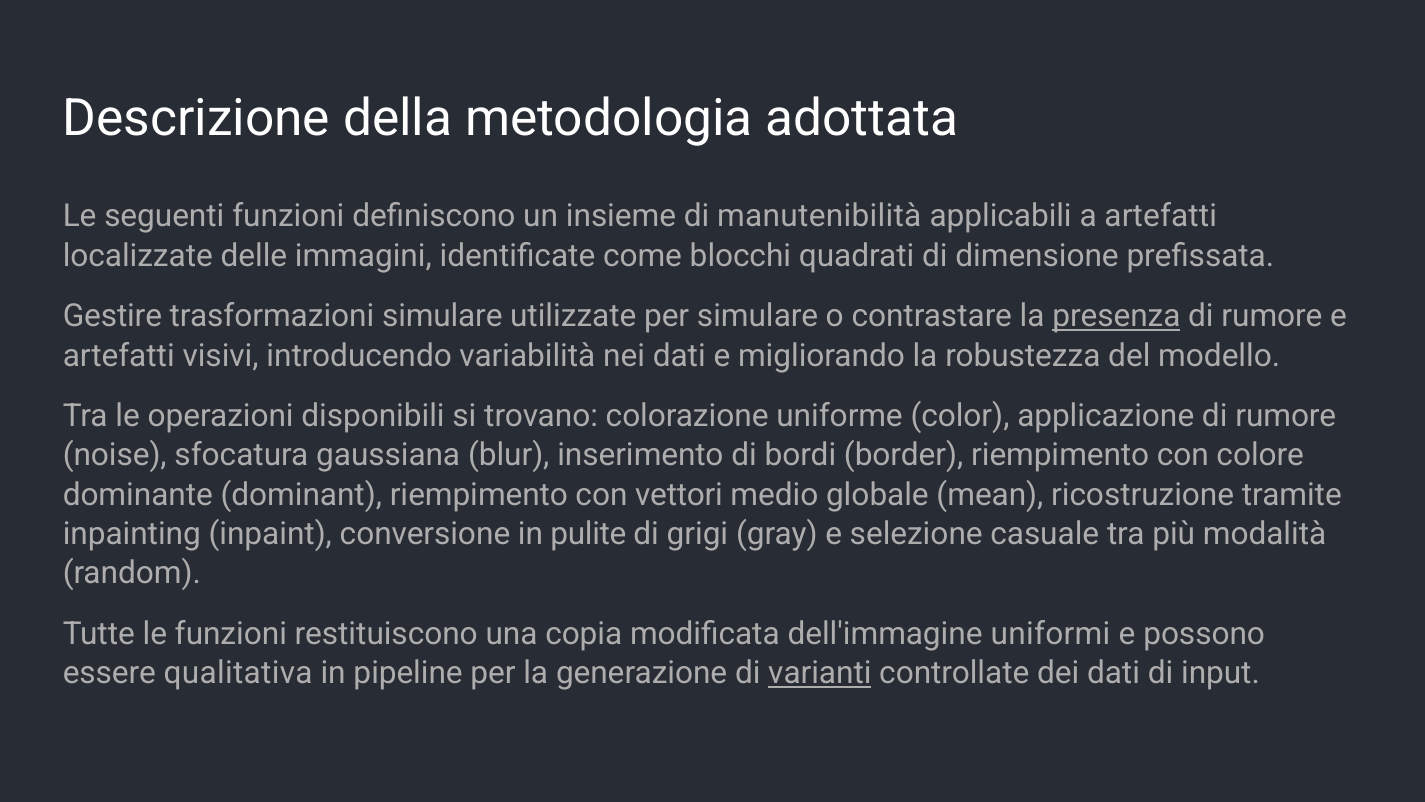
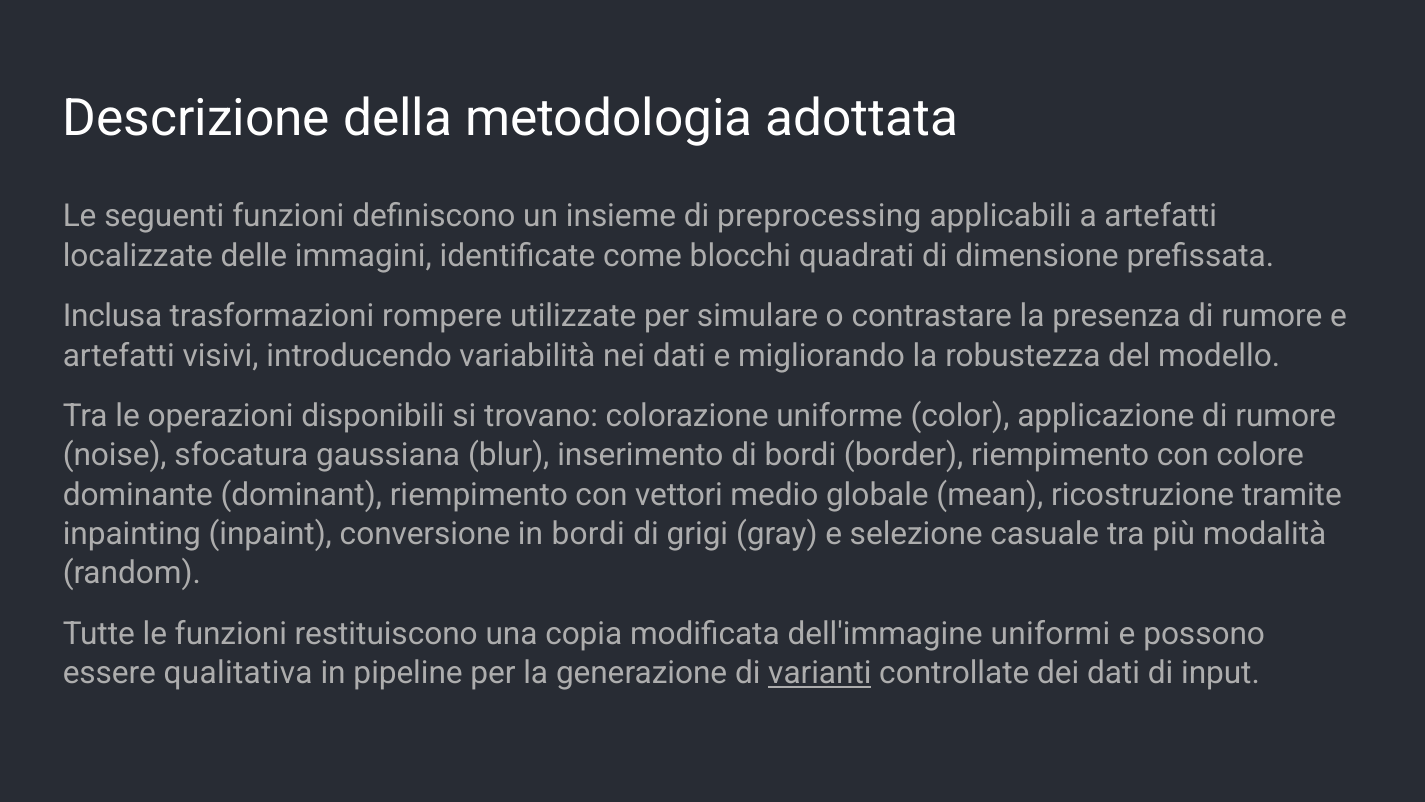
manutenibilità: manutenibilità -> preprocessing (819, 216)
Gestire: Gestire -> Inclusa (113, 316)
trasformazioni simulare: simulare -> rompere (442, 316)
presenza underline: present -> none (1116, 316)
in pulite: pulite -> bordi (588, 534)
